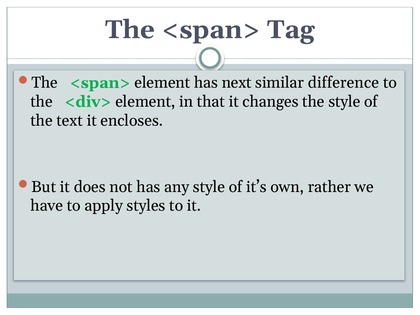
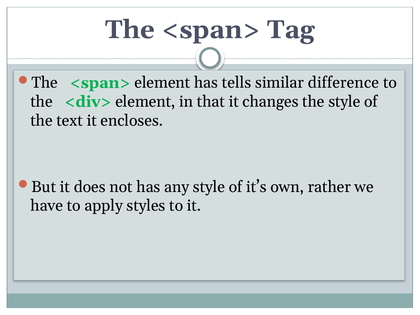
next: next -> tells (237, 83)
